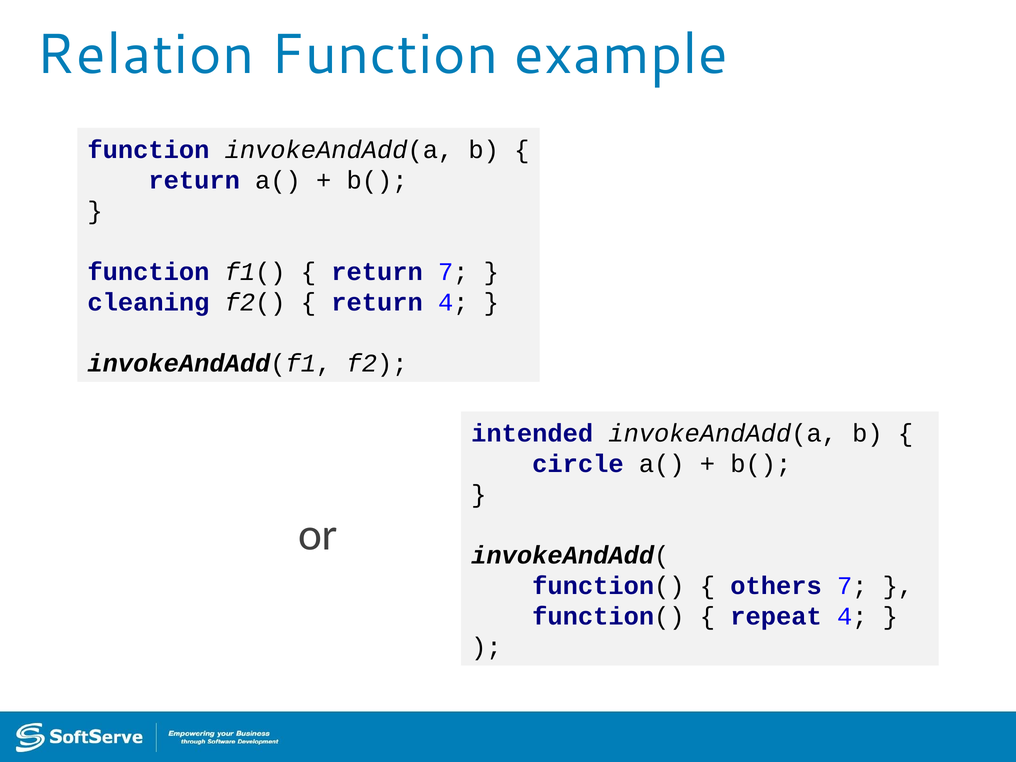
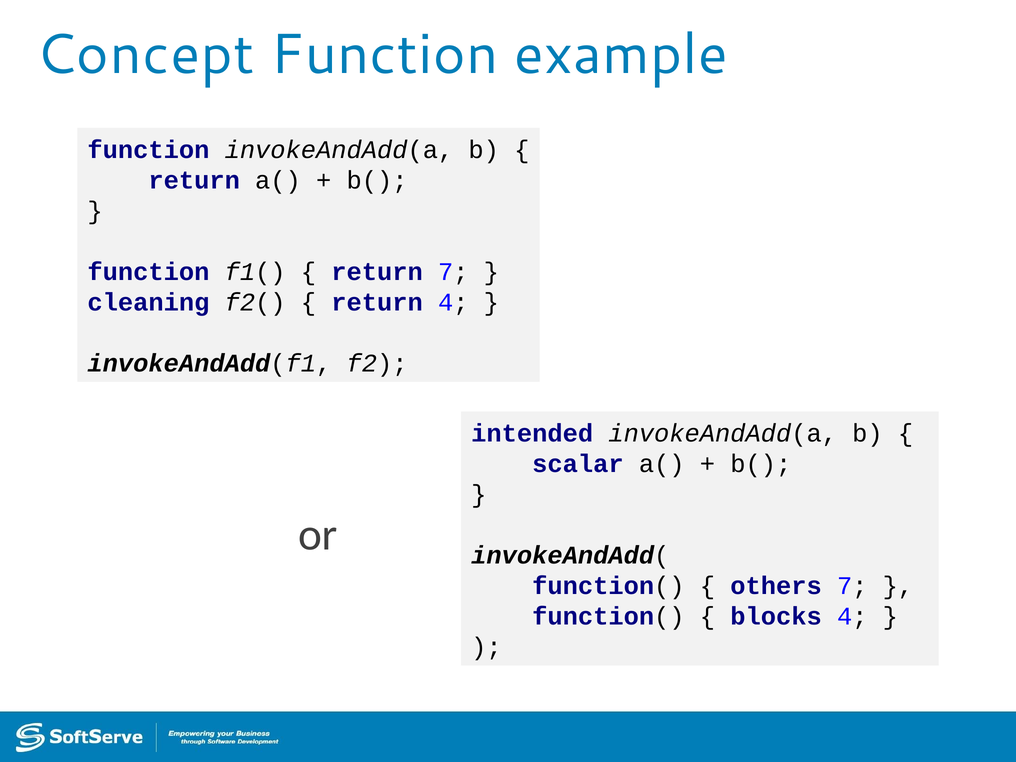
Relation: Relation -> Concept (145, 55)
circle: circle -> scalar (578, 464)
repeat: repeat -> blocks (776, 616)
